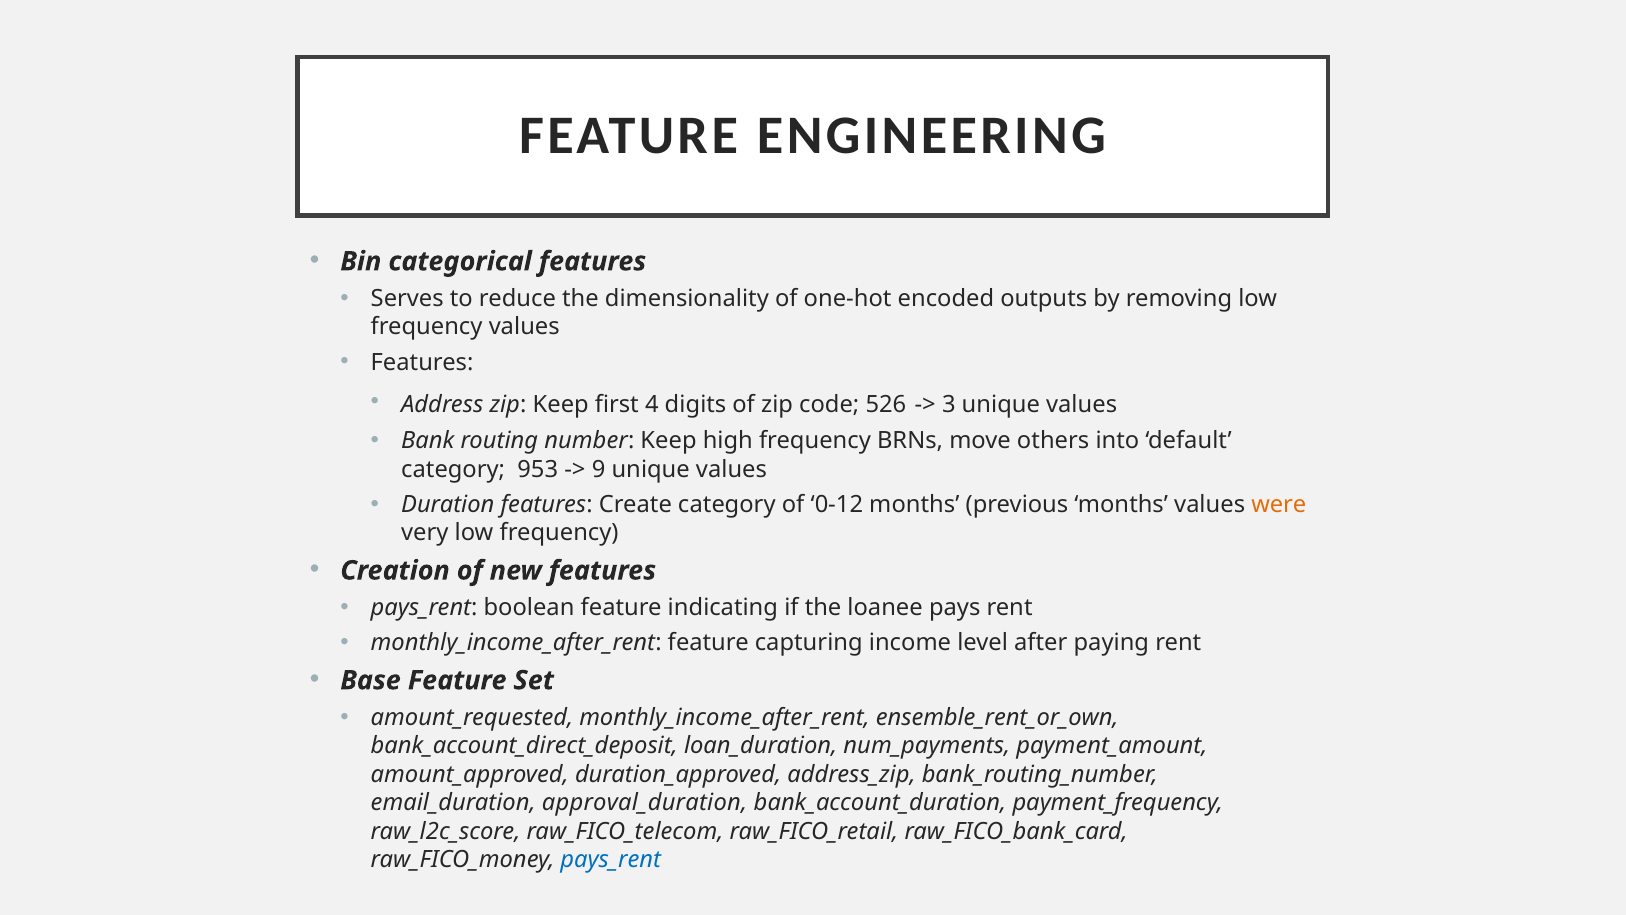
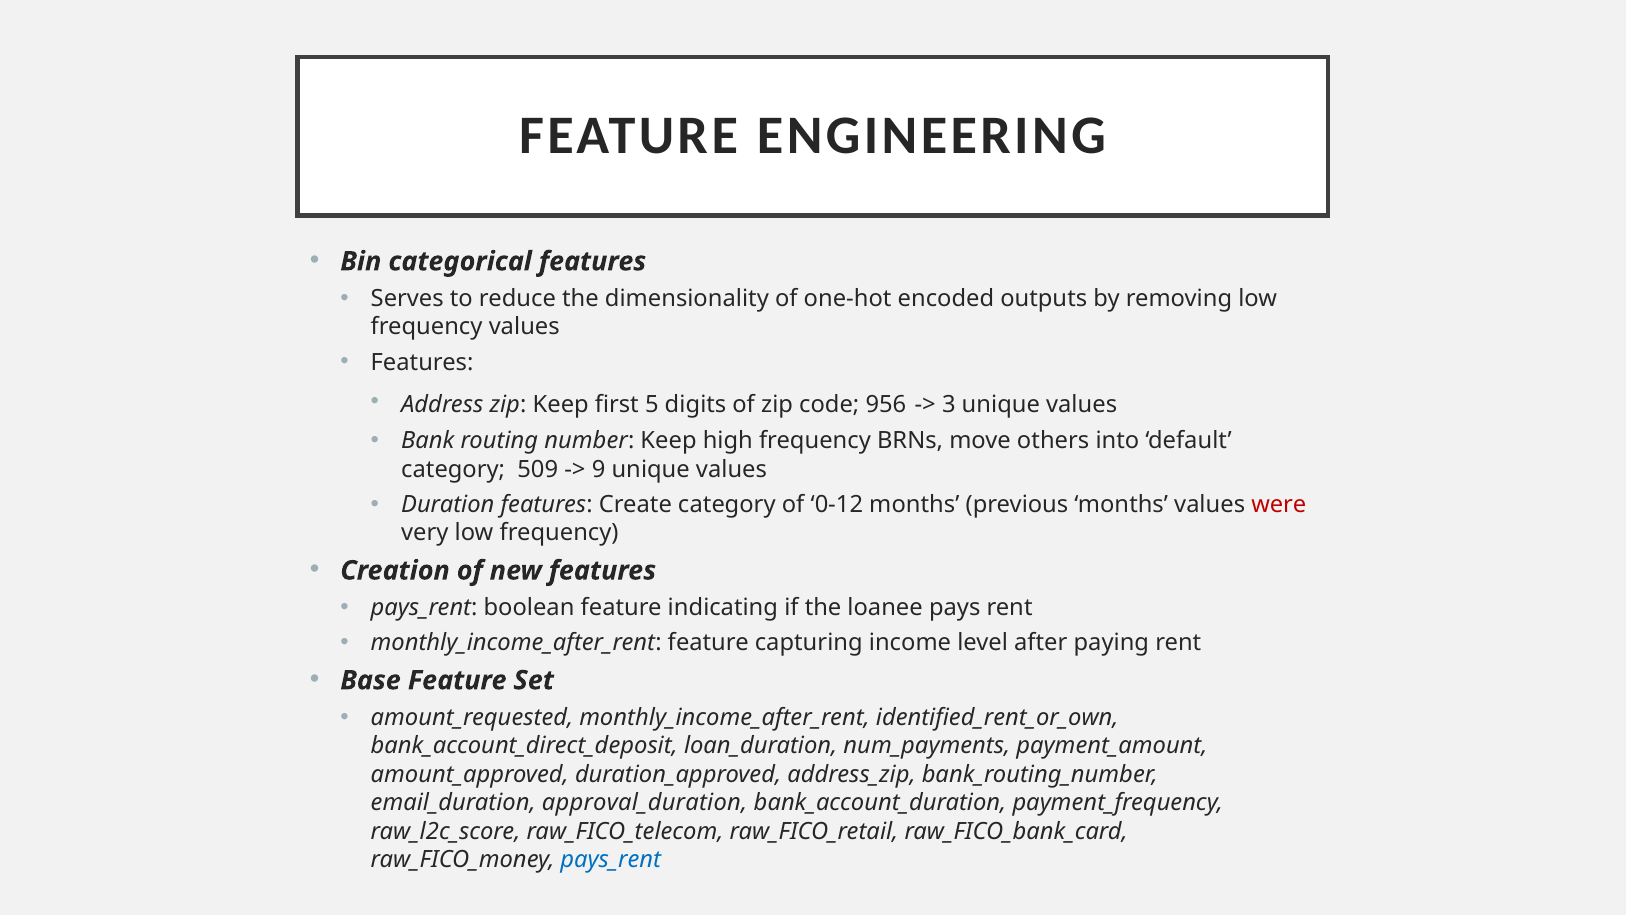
4: 4 -> 5 (652, 404)
526: 526 -> 956 (886, 404)
953: 953 -> 509 (538, 469)
were colour: orange -> red (1279, 504)
ensemble_rent_or_own: ensemble_rent_or_own -> identified_rent_or_own (997, 717)
